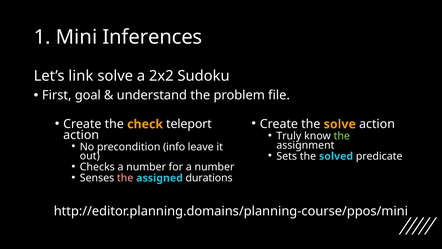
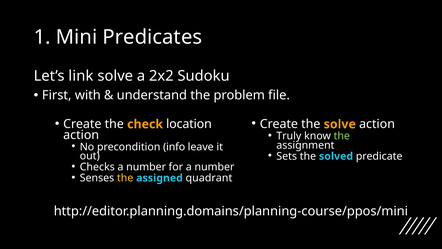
Inferences: Inferences -> Predicates (152, 37)
goal: goal -> with (88, 95)
teleport: teleport -> location (189, 124)
the colour: pink -> yellow (125, 178)
durations: durations -> quadrant (209, 178)
